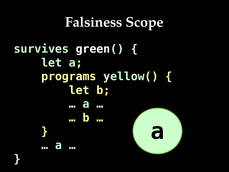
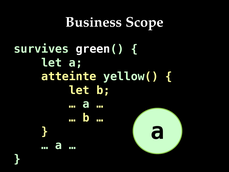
Falsiness: Falsiness -> Business (94, 22)
programs: programs -> atteinte (69, 76)
